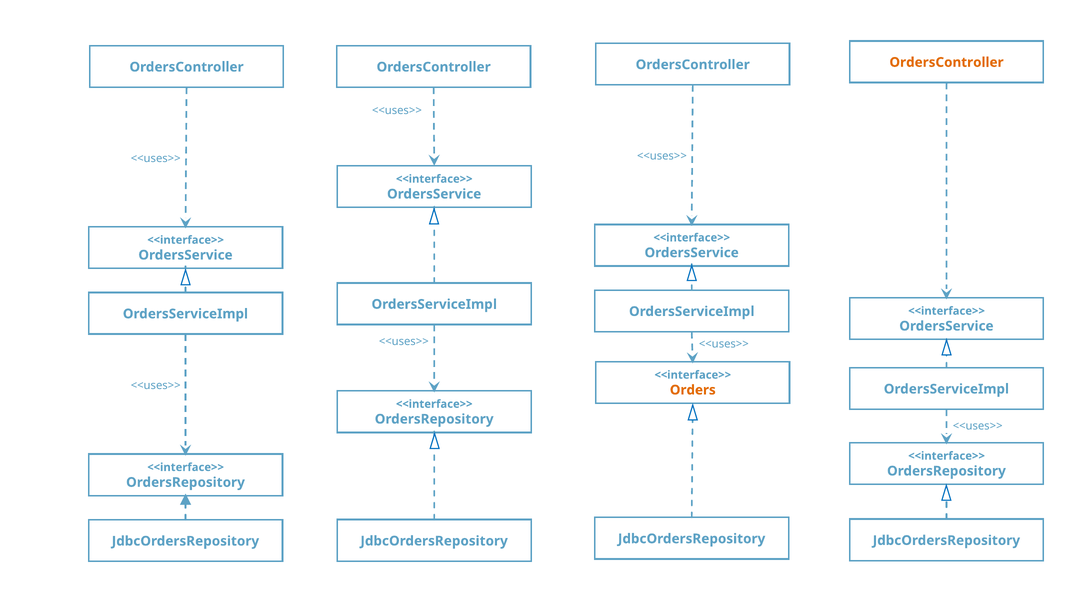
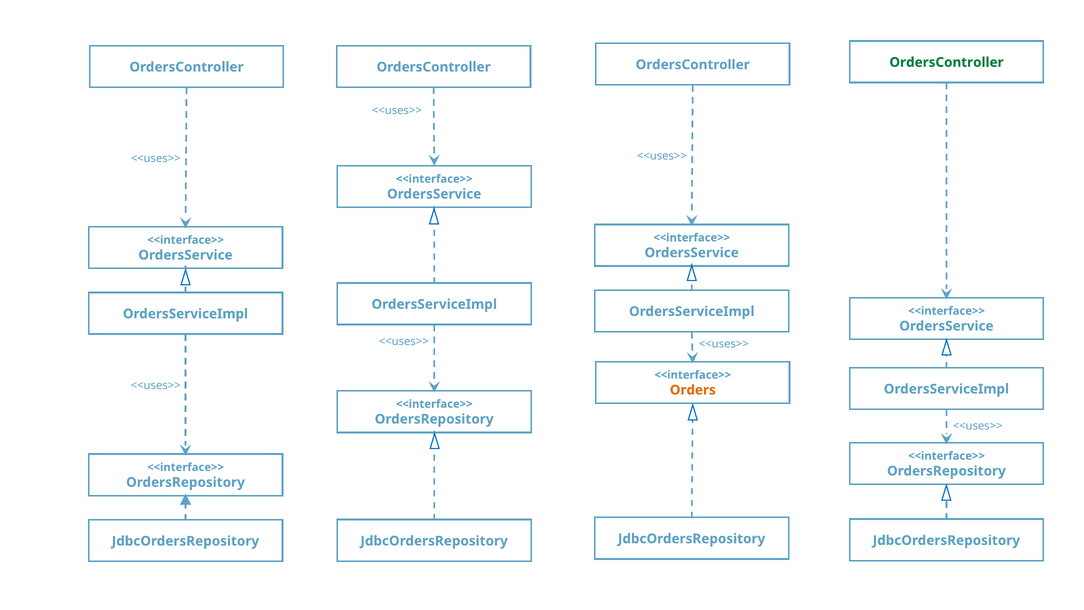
OrdersController colour: orange -> green (946, 62)
